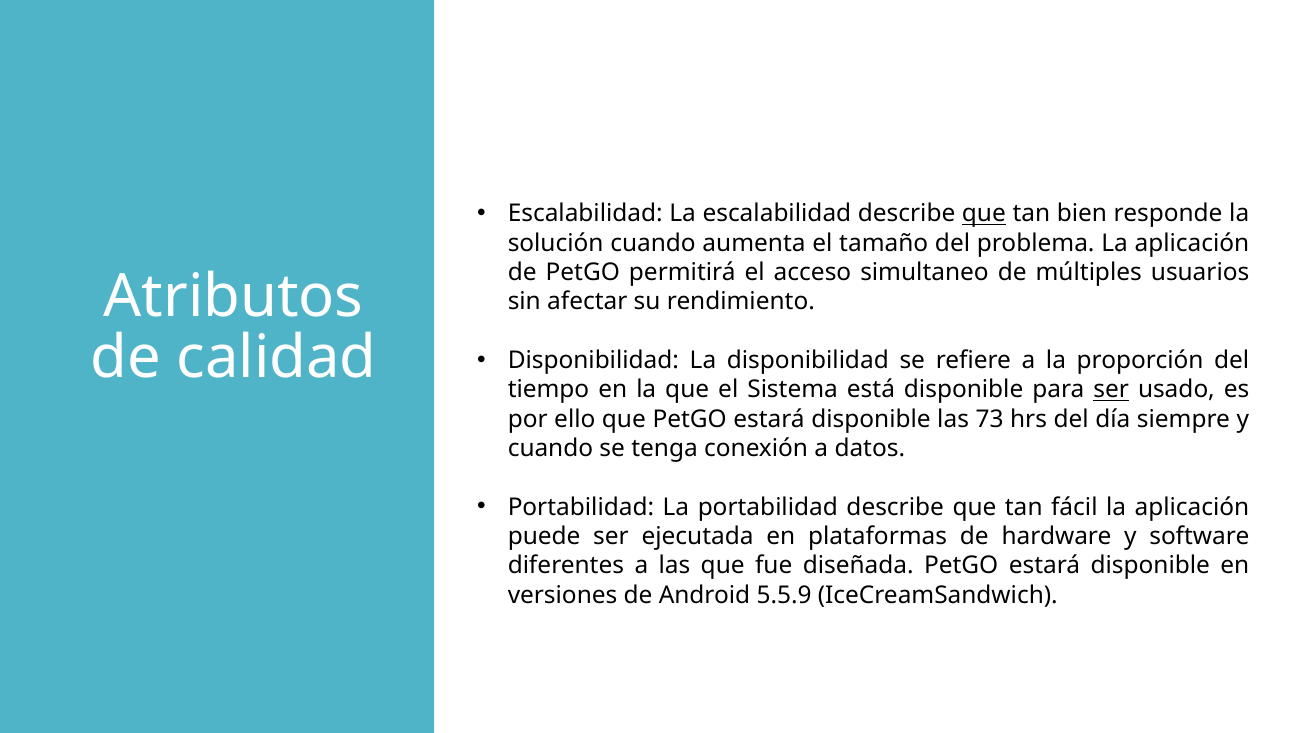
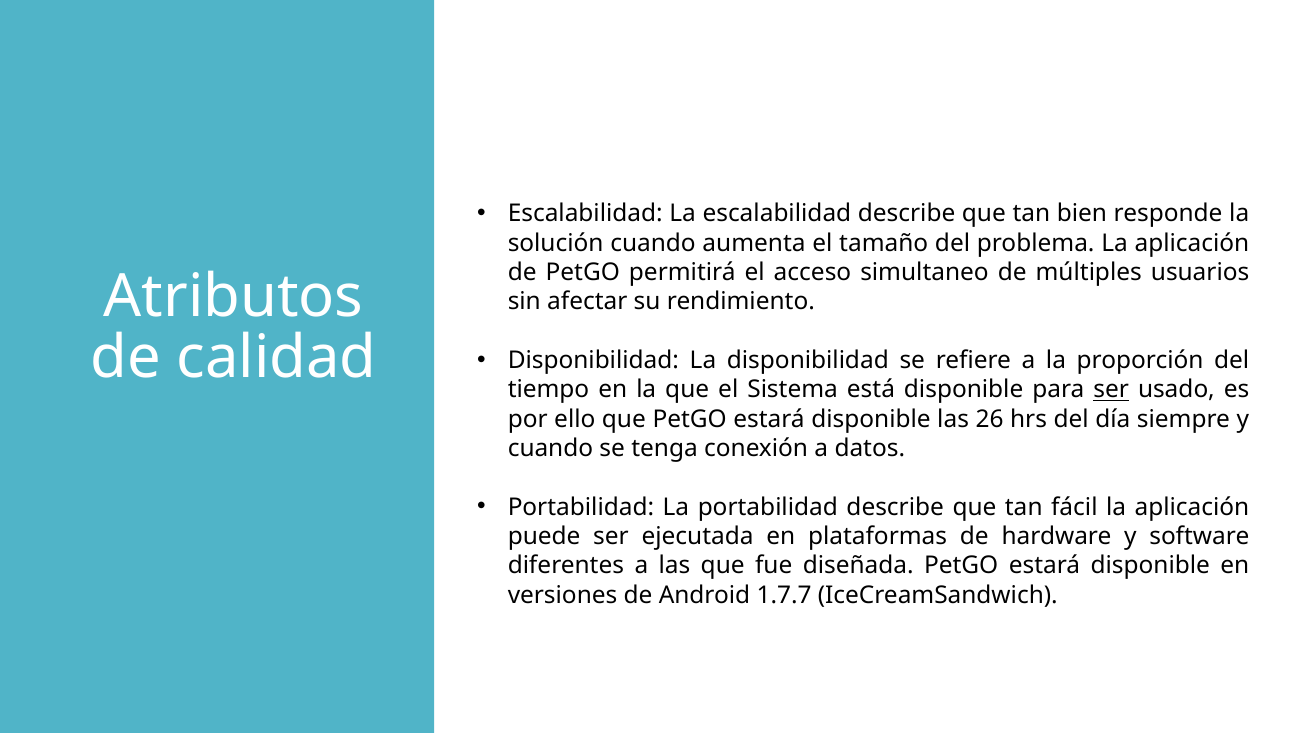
que underline: present -> none (984, 214)
73: 73 -> 26 (990, 419)
5.5.9: 5.5.9 -> 1.7.7 (784, 595)
